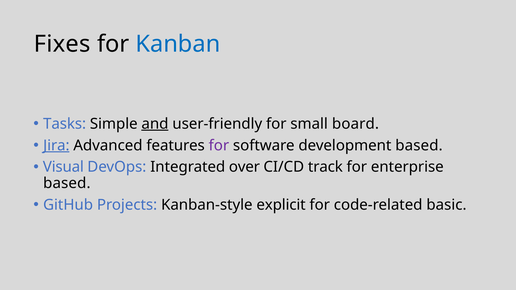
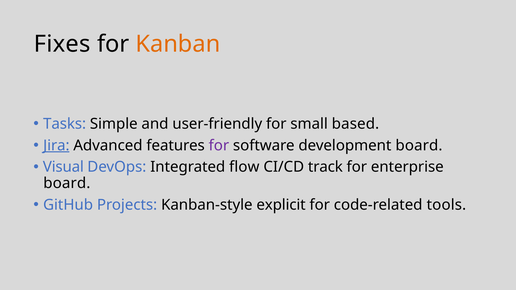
Kanban colour: blue -> orange (178, 44)
and underline: present -> none (155, 124)
board: board -> based (355, 124)
development based: based -> board (419, 146)
over: over -> flow (244, 167)
based: based -> board (67, 183)
basic: basic -> tools (446, 205)
